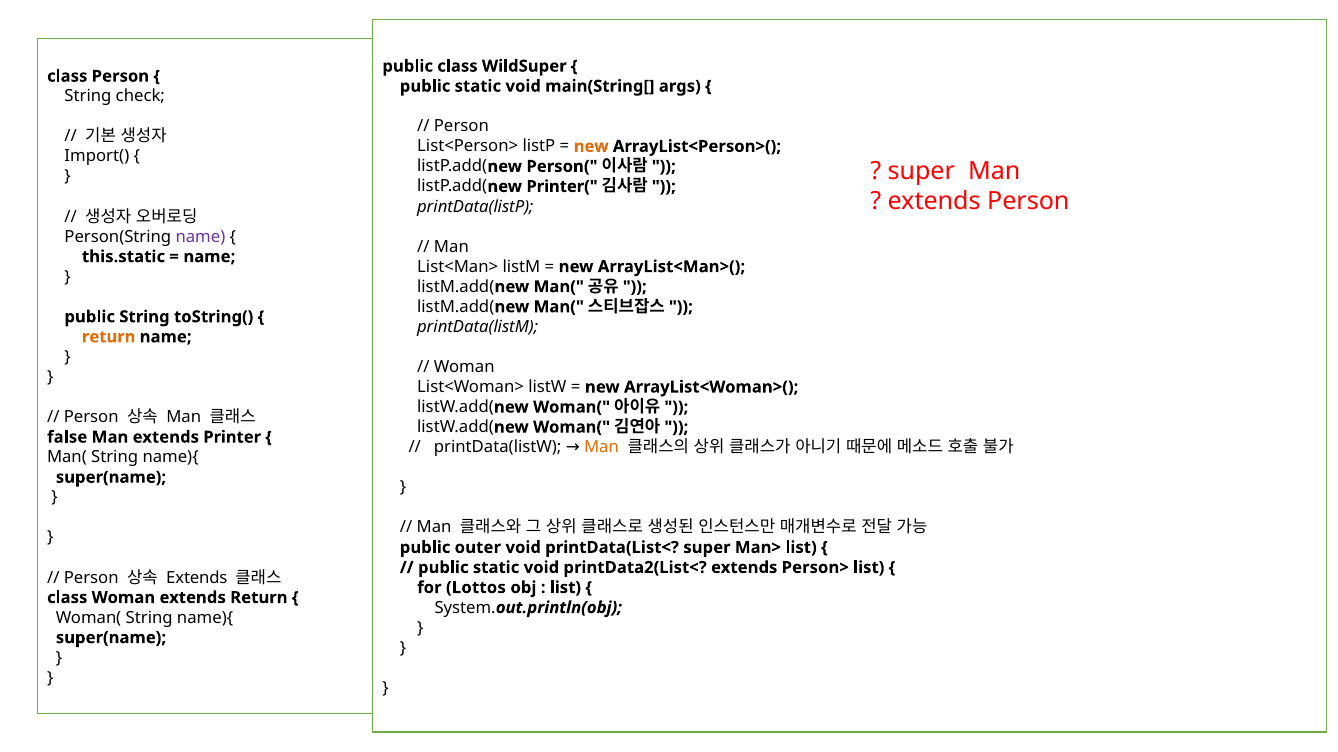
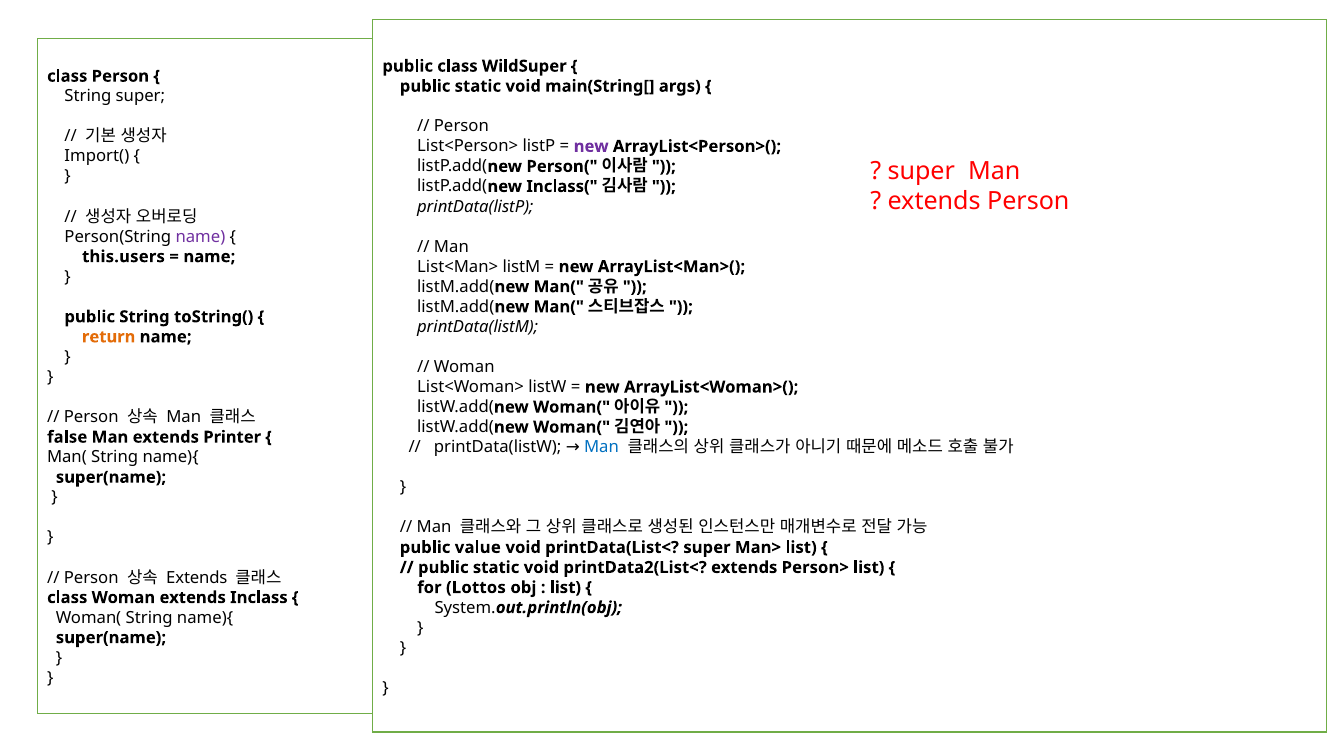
String check: check -> super (140, 96)
new colour: orange -> purple (591, 146)
Printer(: Printer( -> Inclass( (562, 187)
this.static: this.static -> this.users (123, 257)
Man colour: orange -> blue (601, 448)
outer: outer -> value (478, 548)
extends Return: Return -> Inclass (259, 598)
